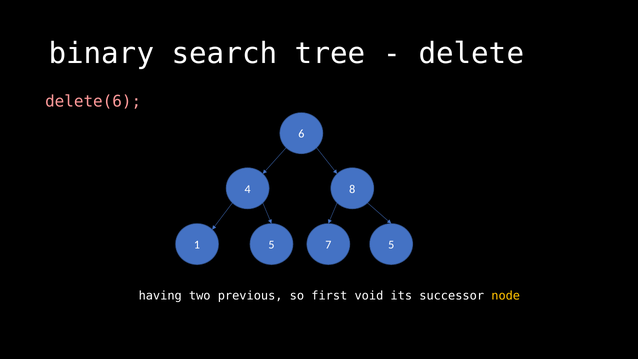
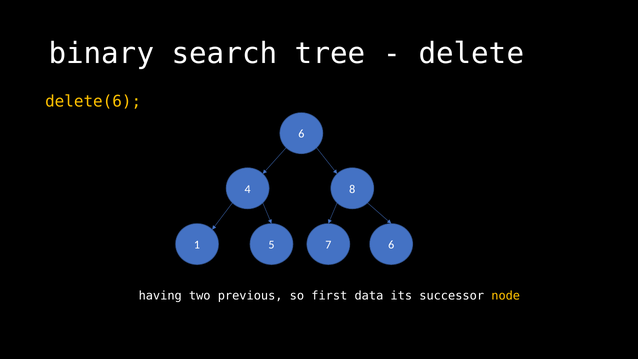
delete(6 colour: pink -> yellow (93, 101)
7 5: 5 -> 6 (391, 245)
void: void -> data (369, 296)
